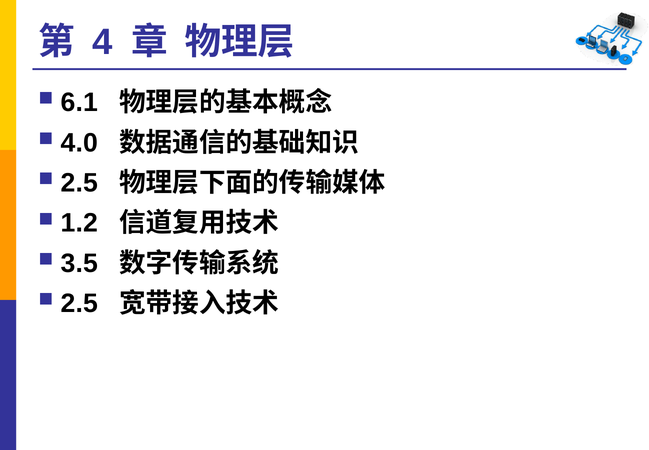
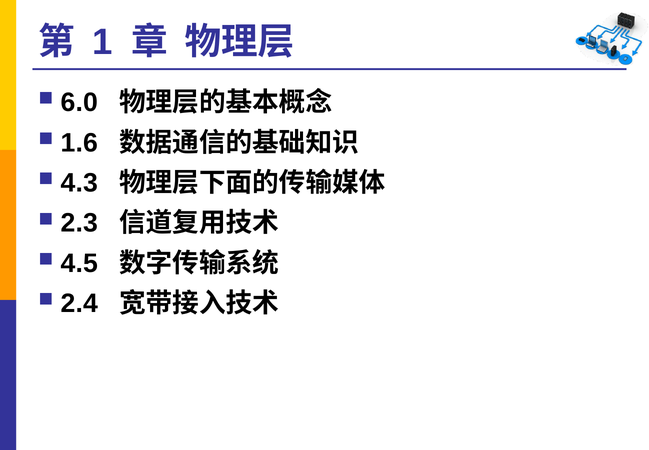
4: 4 -> 1 (102, 42)
6.1: 6.1 -> 6.0 (79, 102)
4.0: 4.0 -> 1.6 (79, 143)
2.5: 2.5 -> 4.3 (79, 183)
1.2: 1.2 -> 2.3 (79, 223)
3.5: 3.5 -> 4.5 (79, 263)
2.5: 2.5 -> 2.4 (79, 303)
